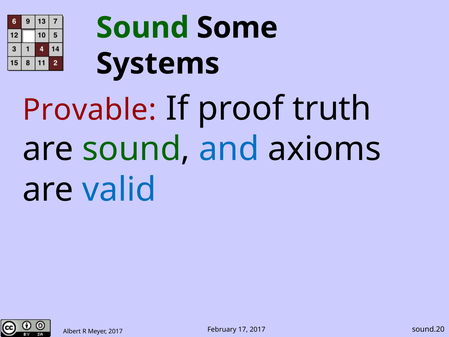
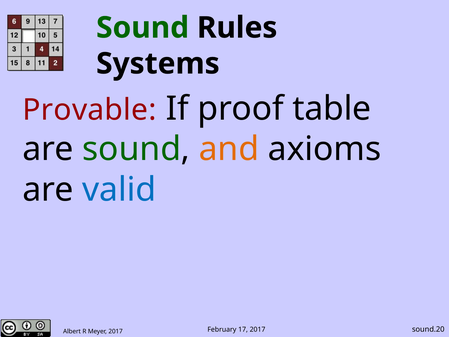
Some: Some -> Rules (237, 28)
truth: truth -> table (332, 109)
and colour: blue -> orange (229, 149)
